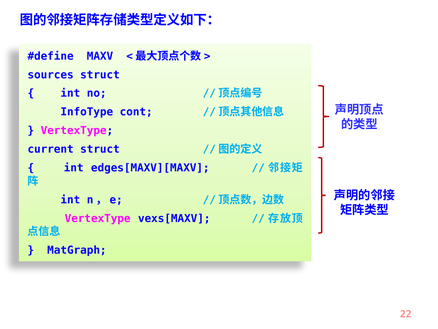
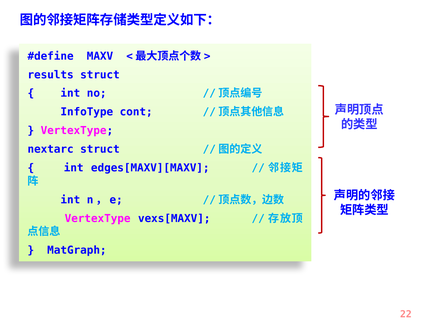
sources: sources -> results (51, 75)
current: current -> nextarc (51, 149)
